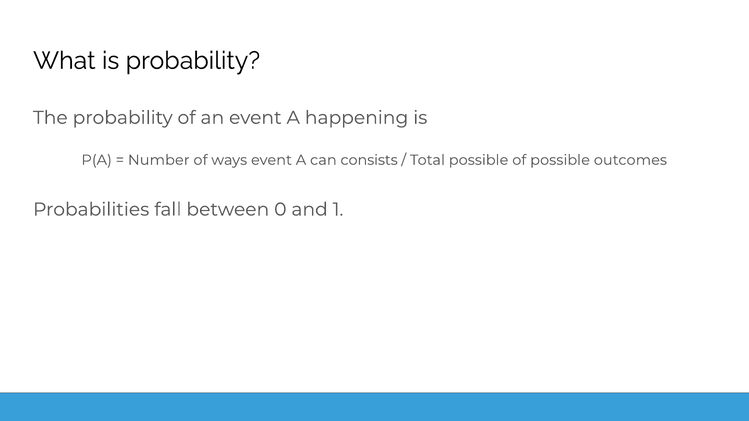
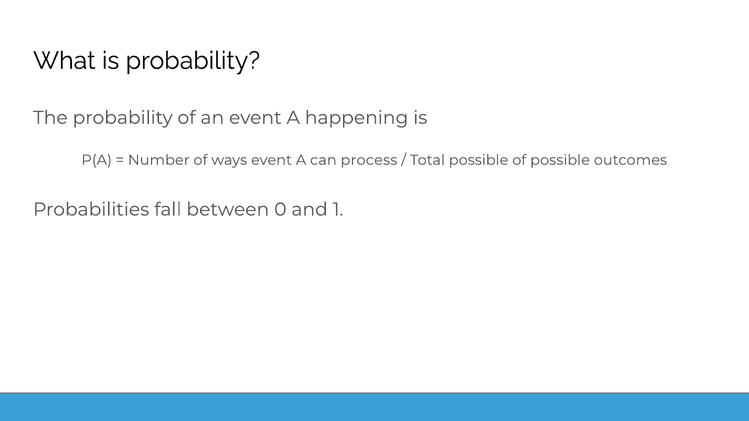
consists: consists -> process (369, 160)
